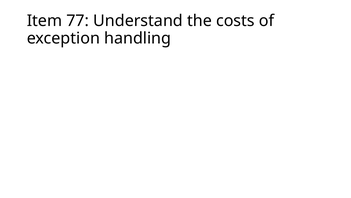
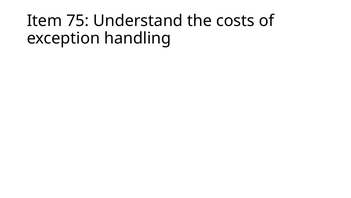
77: 77 -> 75 (78, 21)
